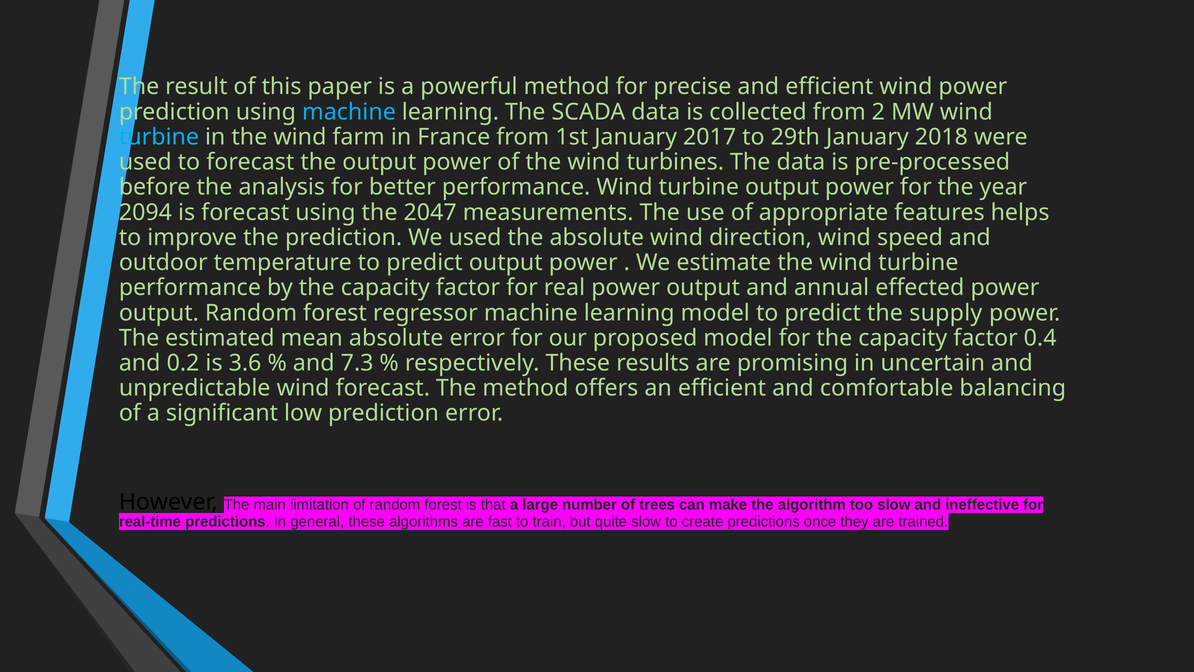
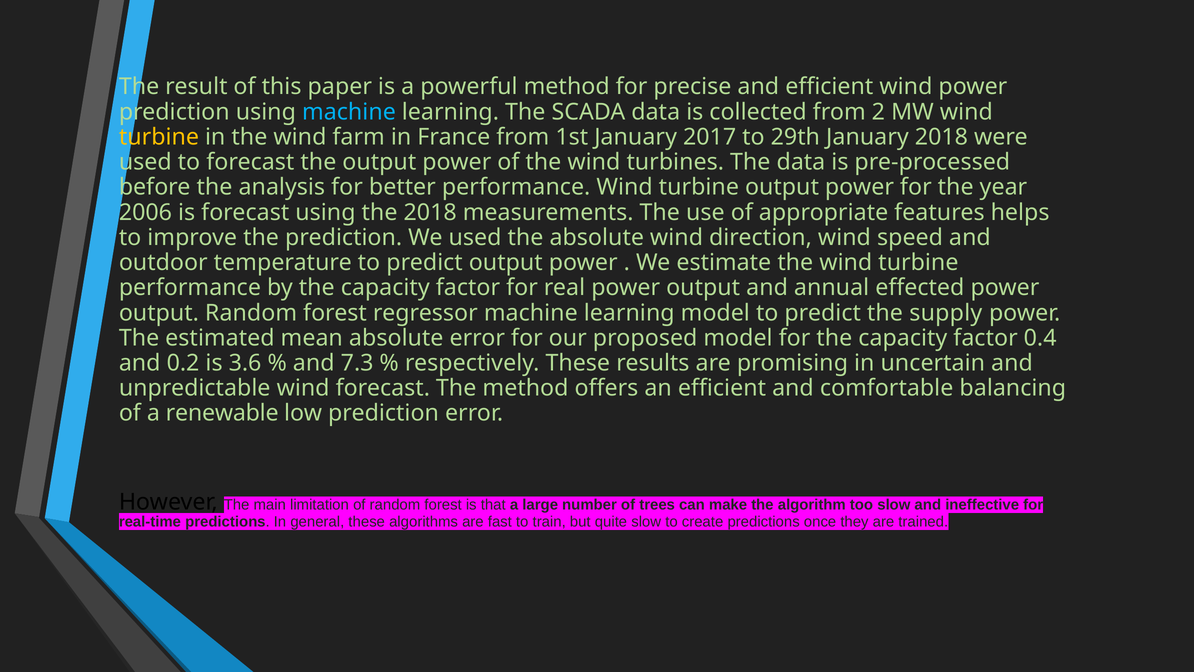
turbine colour: light blue -> yellow (159, 137)
2094: 2094 -> 2006 (145, 212)
the 2047: 2047 -> 2018 (430, 212)
significant: significant -> renewable (222, 413)
